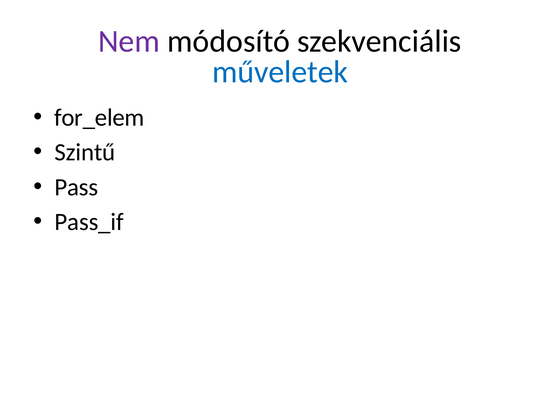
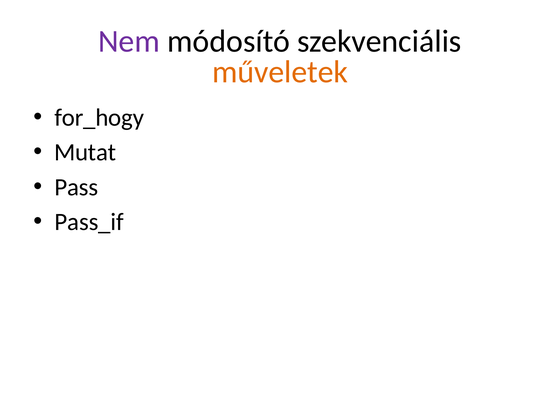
műveletek colour: blue -> orange (280, 72)
for_elem: for_elem -> for_hogy (99, 117)
Szintű: Szintű -> Mutat (85, 152)
